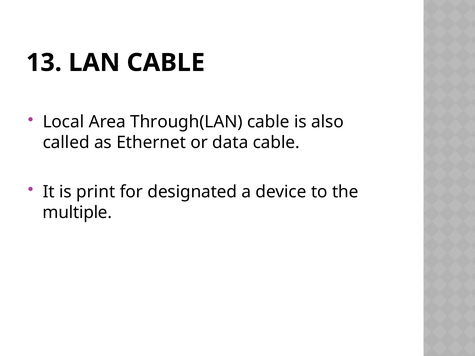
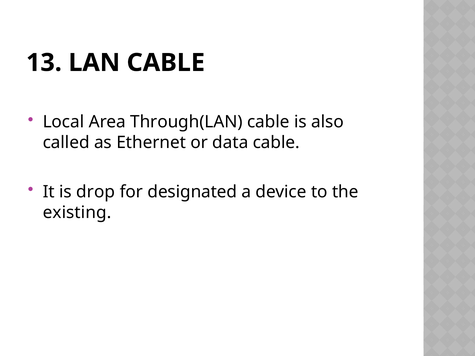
print: print -> drop (96, 192)
multiple: multiple -> existing (77, 213)
